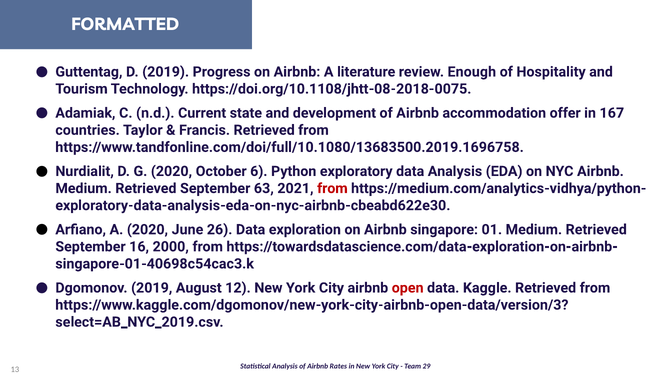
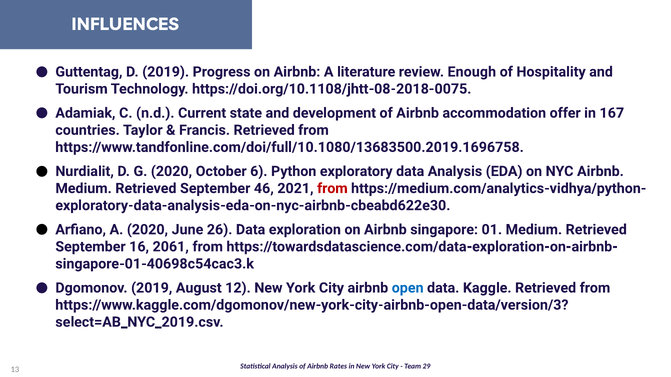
FORMATTED: FORMATTED -> INFLUENCES (125, 25)
63: 63 -> 46 (264, 189)
2000: 2000 -> 2061 (171, 247)
open colour: red -> blue (408, 288)
